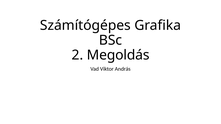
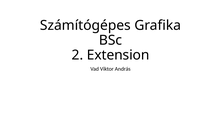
Megoldás: Megoldás -> Extension (118, 55)
